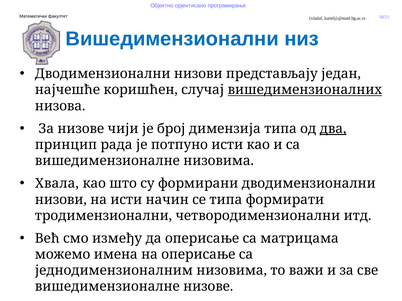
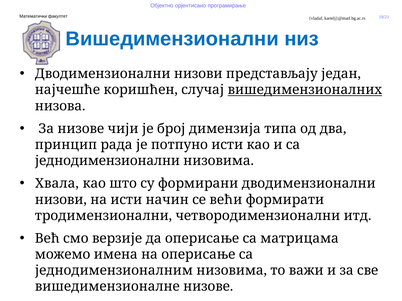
два underline: present -> none (333, 129)
вишедимензионалне: вишедимензионалне -> једнодимензионални (107, 161)
се типа: типа -> већи (226, 200)
између: између -> верзије (117, 239)
